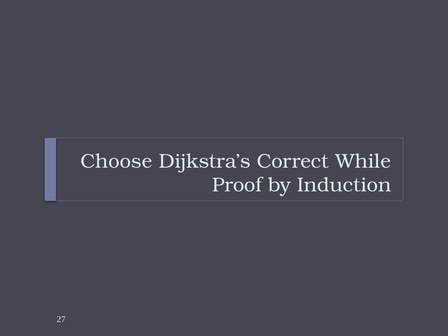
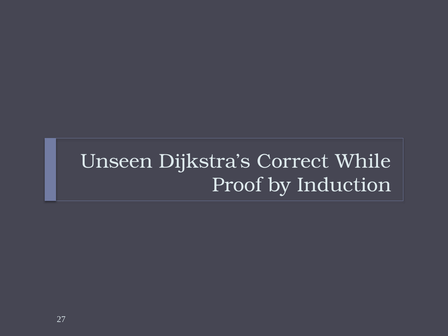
Choose: Choose -> Unseen (116, 161)
